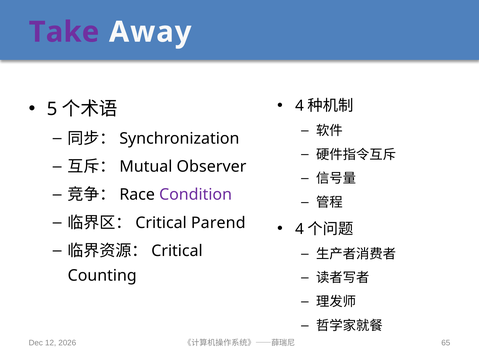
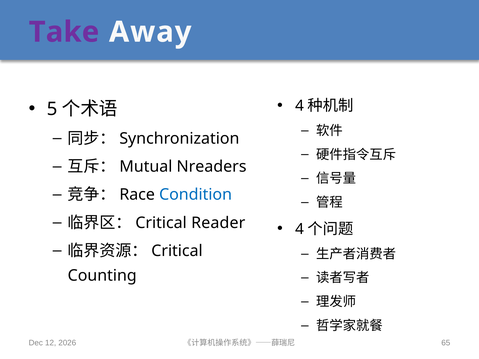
Observer: Observer -> Nreaders (212, 167)
Condition colour: purple -> blue (196, 195)
Parend: Parend -> Reader (218, 223)
